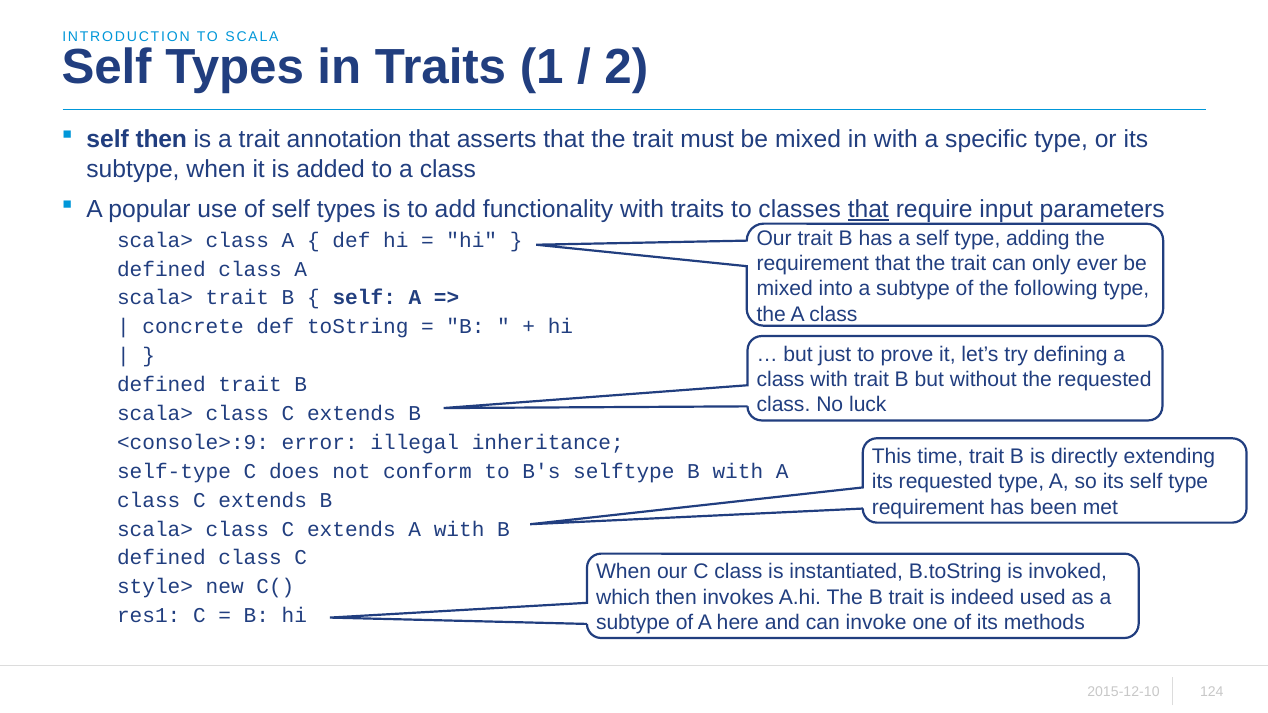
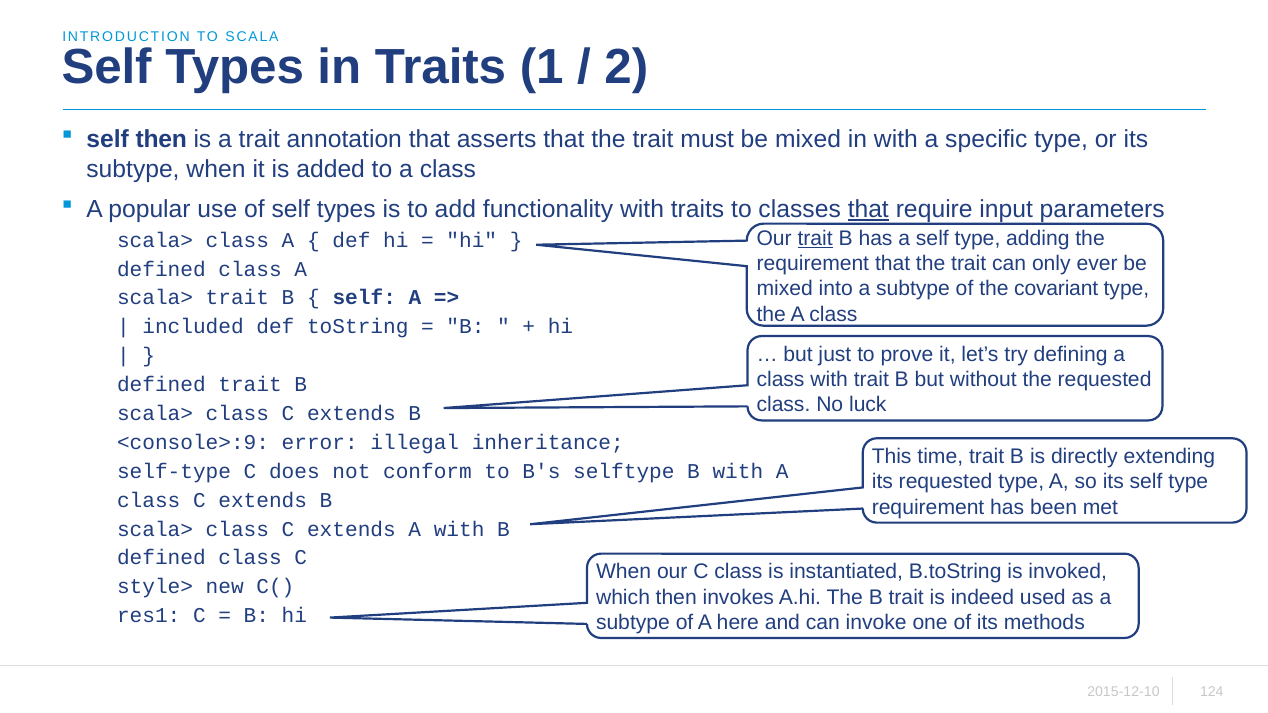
trait underline: none -> present (815, 238)
following: following -> covariant (1056, 289)
concrete: concrete -> included (193, 327)
